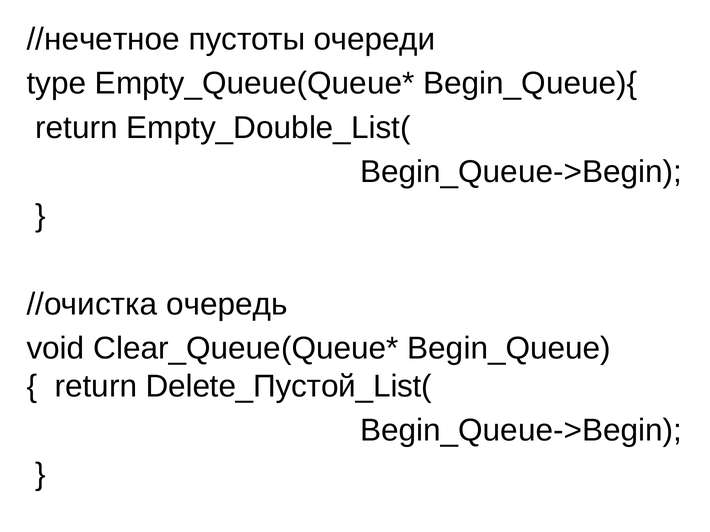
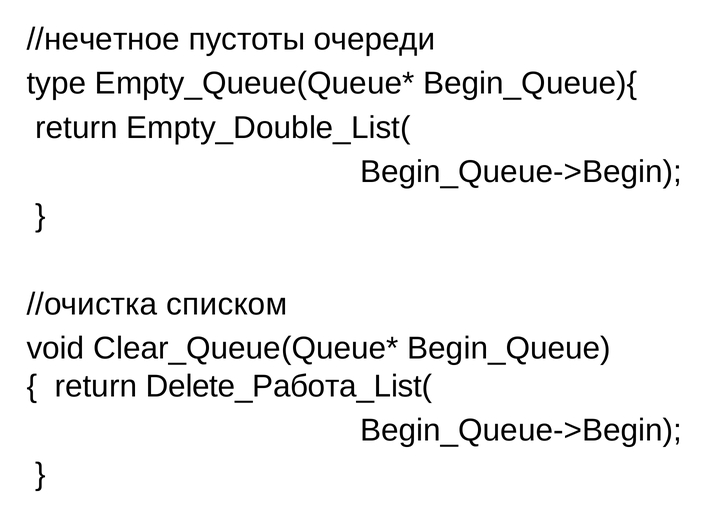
очередь: очередь -> списком (227, 305)
Delete_Пустой_List(: Delete_Пустой_List( -> Delete_Работа_List( (289, 387)
